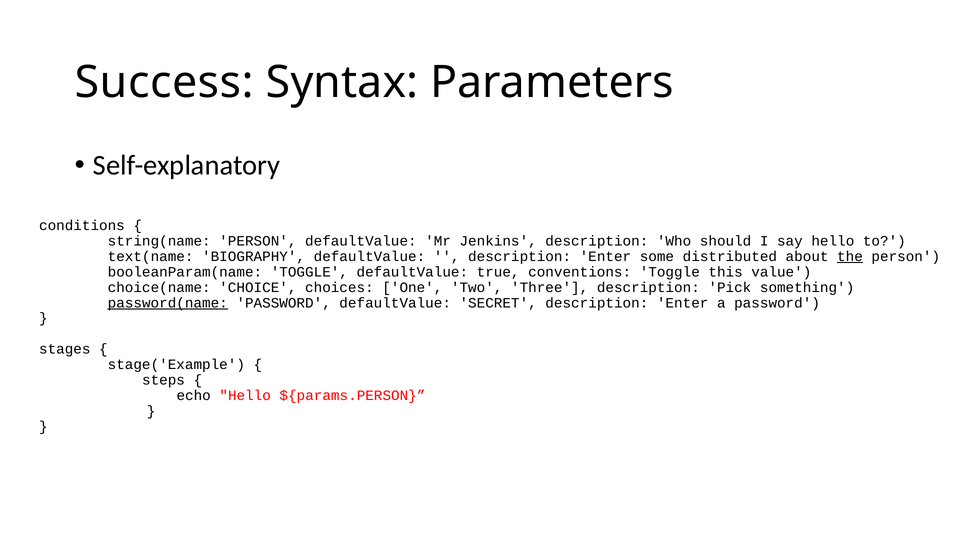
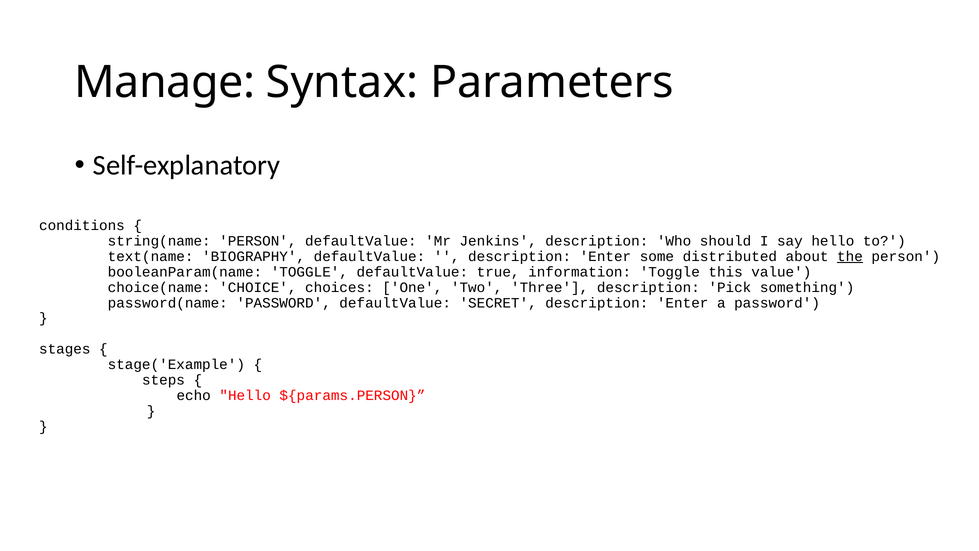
Success: Success -> Manage (165, 82)
conventions: conventions -> information (580, 272)
password(name underline: present -> none (168, 303)
